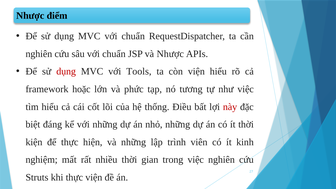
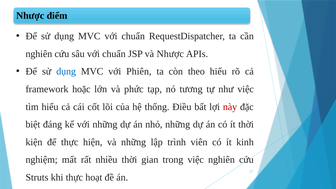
dụng colour: red -> blue (66, 71)
Tools: Tools -> Phiên (139, 71)
còn viện: viện -> theo (196, 71)
thực viện: viện -> hoạt (94, 177)
